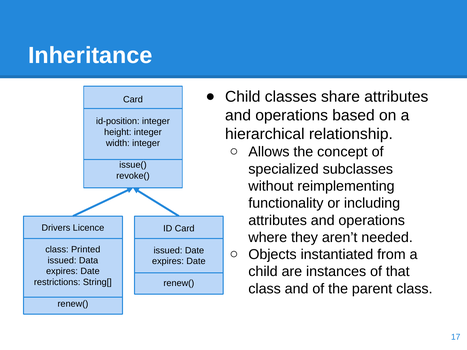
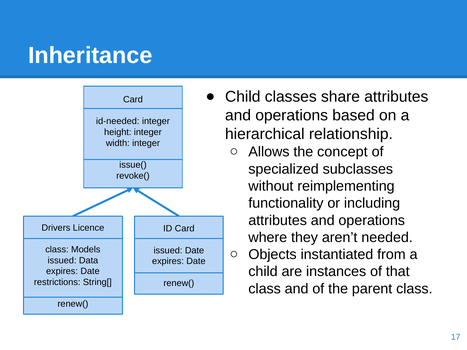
id-position: id-position -> id-needed (118, 121)
Printed: Printed -> Models (86, 250)
